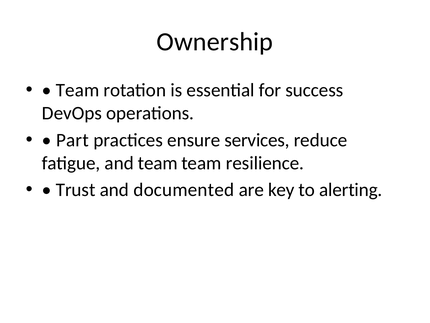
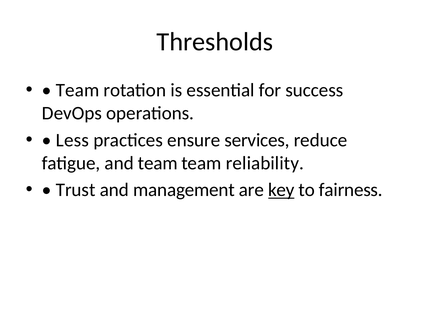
Ownership: Ownership -> Thresholds (215, 42)
Part: Part -> Less (72, 140)
resilience: resilience -> reliability (265, 163)
documented: documented -> management (184, 190)
key underline: none -> present (281, 190)
alerting: alerting -> fairness (351, 190)
